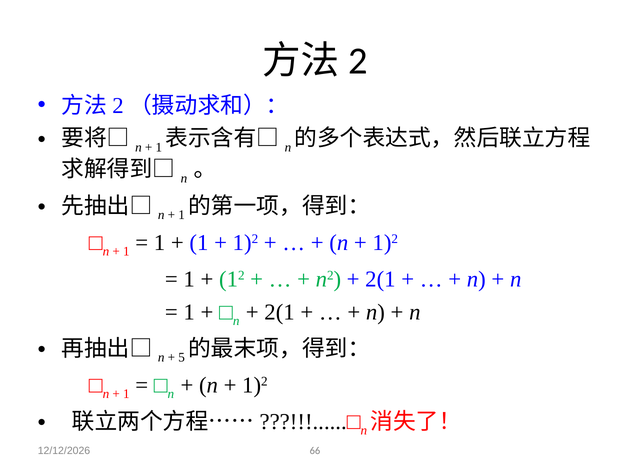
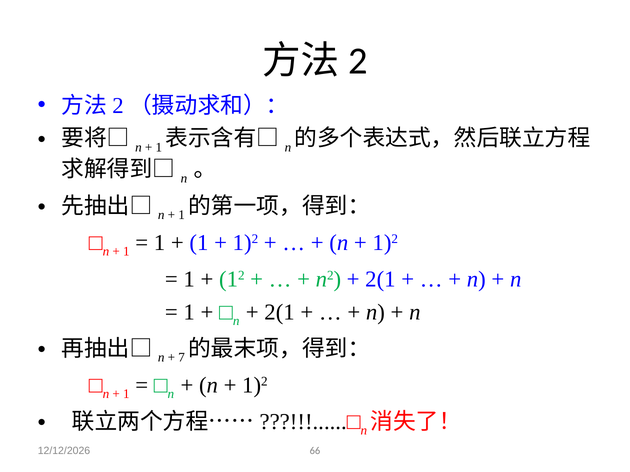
5: 5 -> 7 (182, 358)
